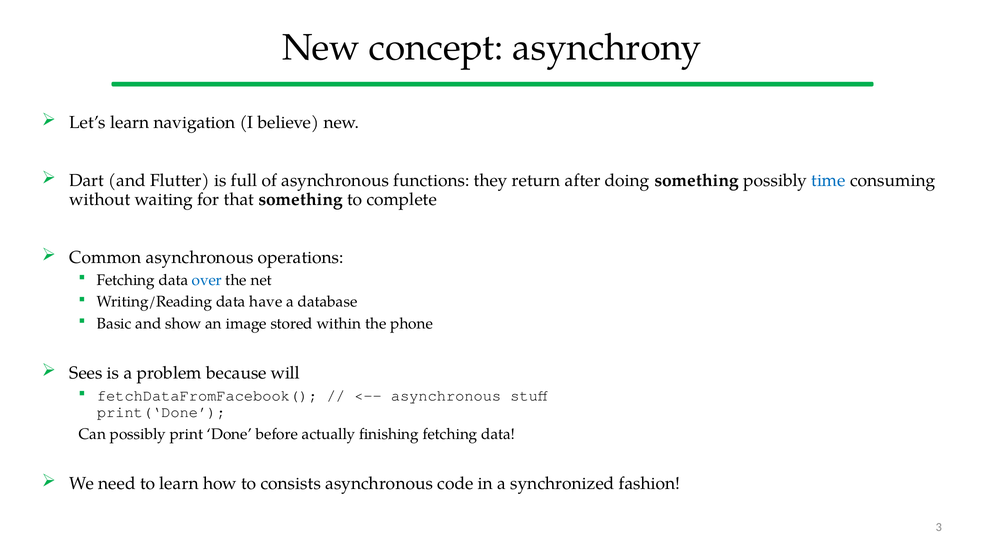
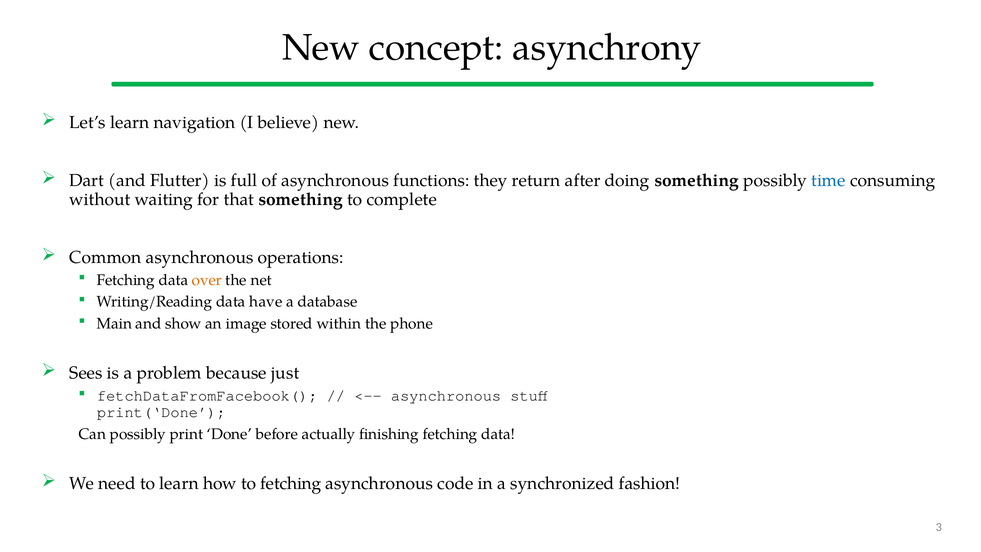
over colour: blue -> orange (207, 280)
Basic: Basic -> Main (114, 323)
will: will -> just (285, 373)
to consists: consists -> fetching (291, 483)
